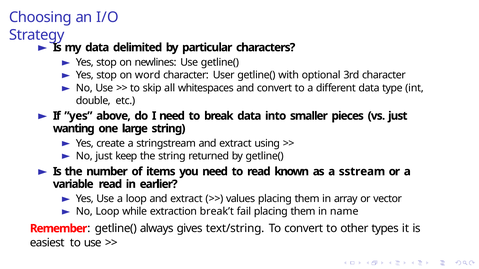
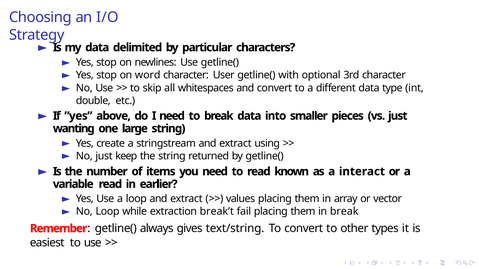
sstream: sstream -> interact (362, 172)
in name: name -> break (344, 212)
